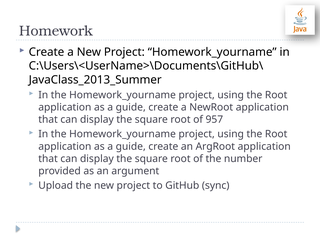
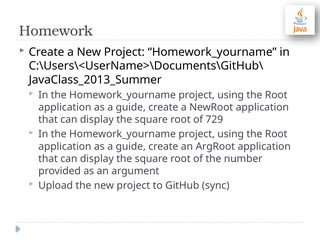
957: 957 -> 729 (214, 120)
